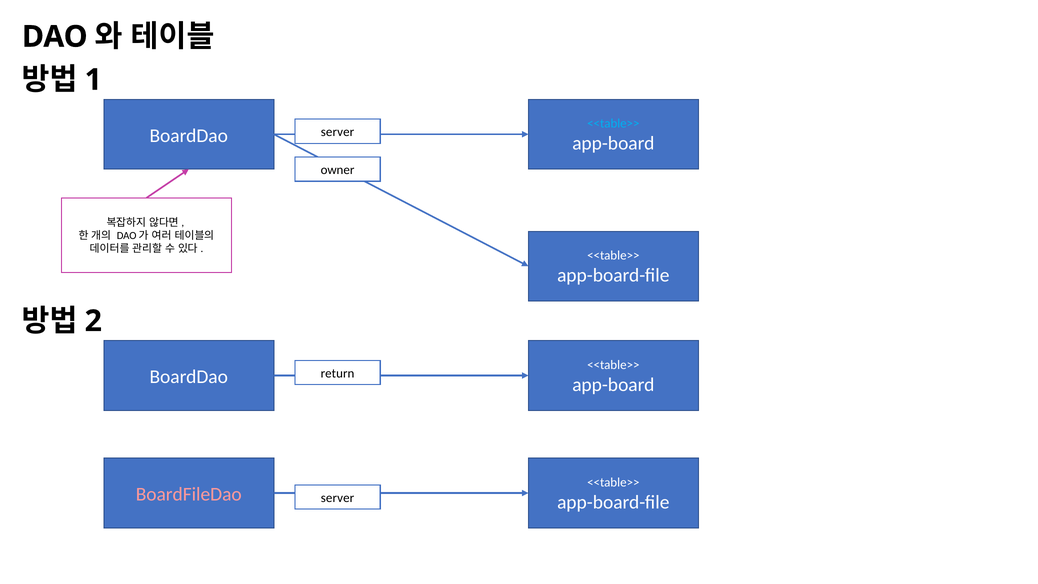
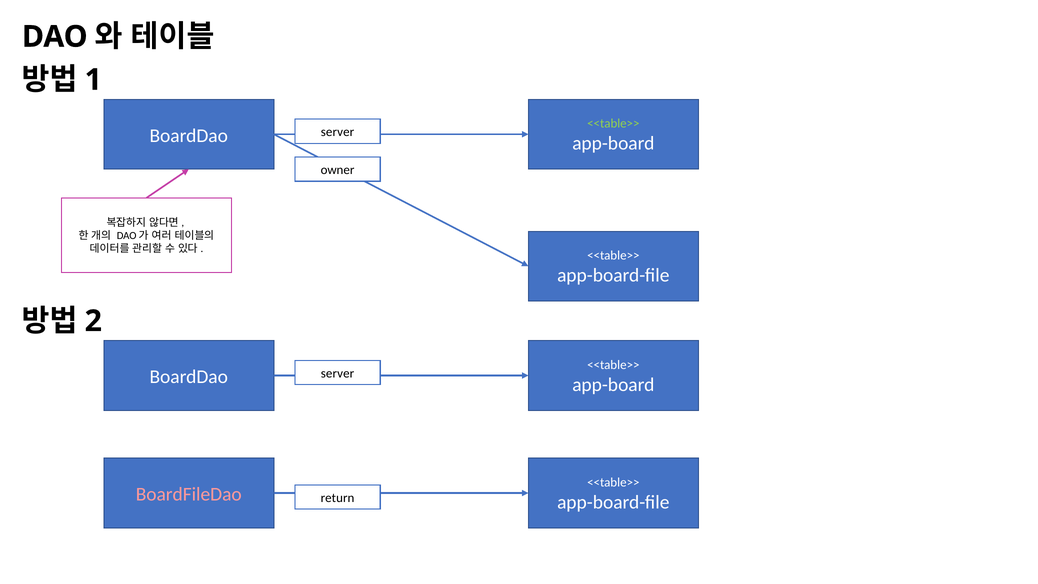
<<table>> colour: light blue -> light green (613, 123)
return: return -> server (337, 373)
server: server -> return (338, 498)
